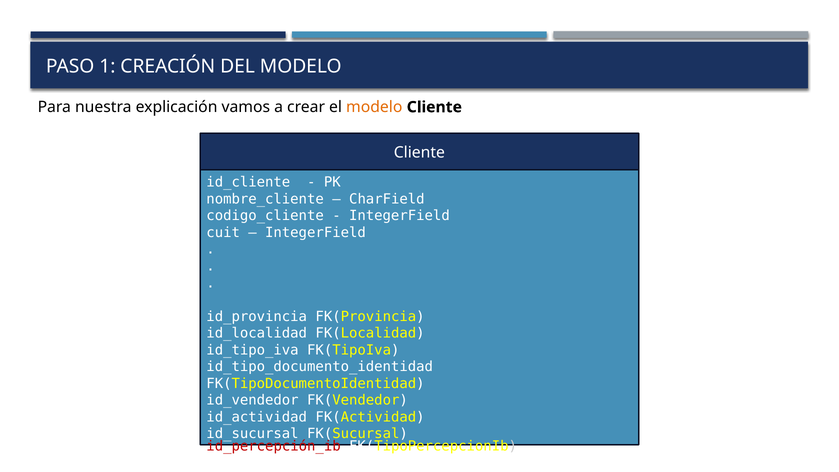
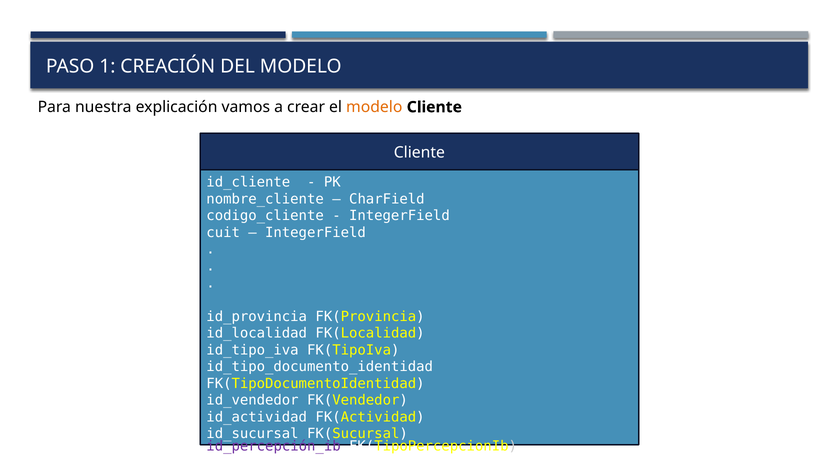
id_percepción_ib colour: red -> purple (274, 446)
